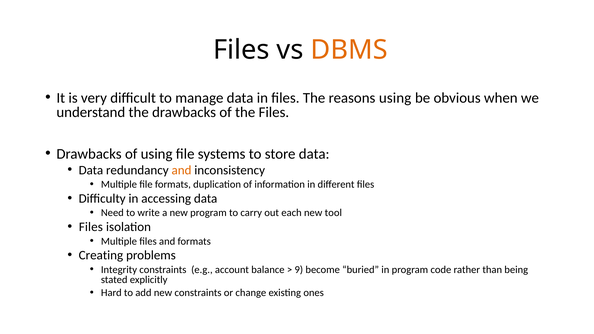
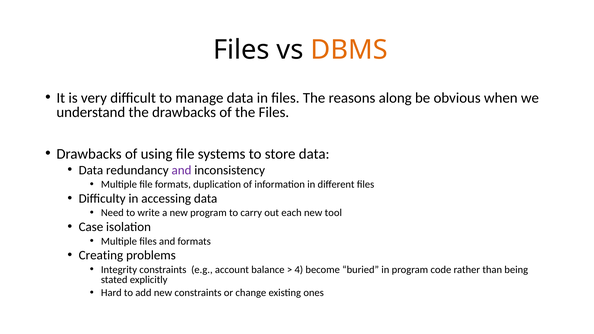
reasons using: using -> along (395, 98)
and colour: orange -> purple (181, 170)
Files: Files -> Case (91, 227)
9: 9 -> 4 (299, 270)
